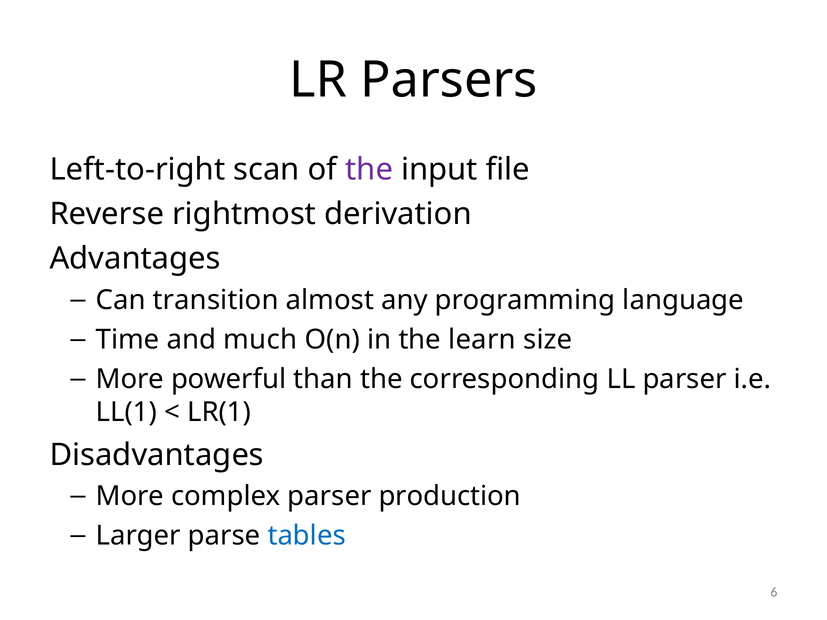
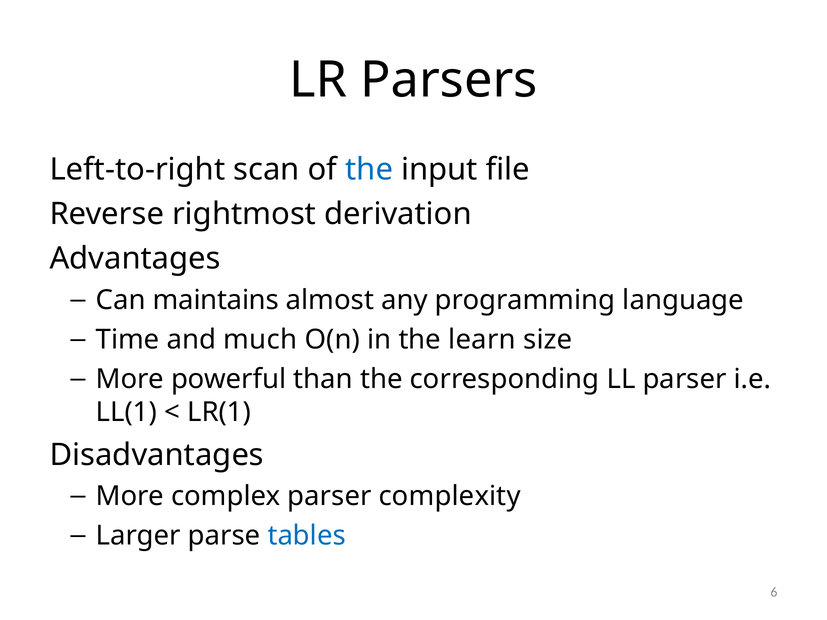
the colour: purple -> blue (369, 170)
transition: transition -> maintains (216, 300)
production: production -> complexity (450, 497)
